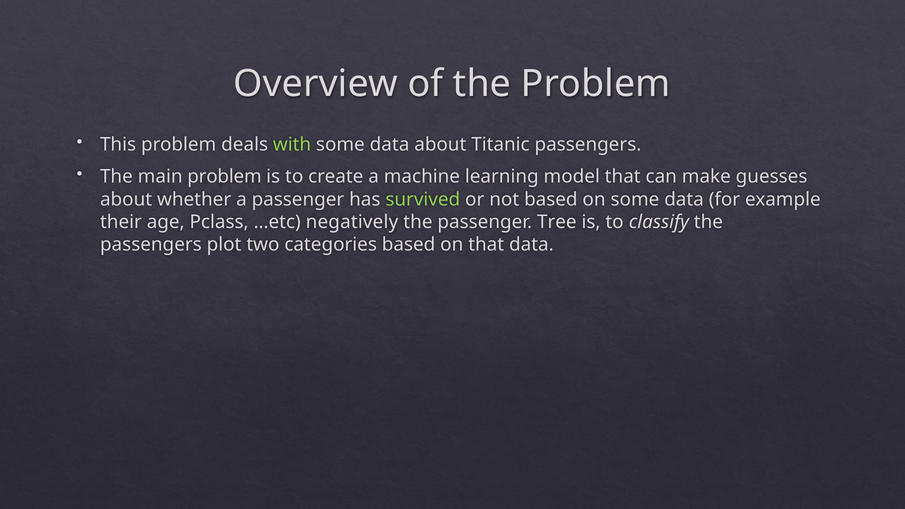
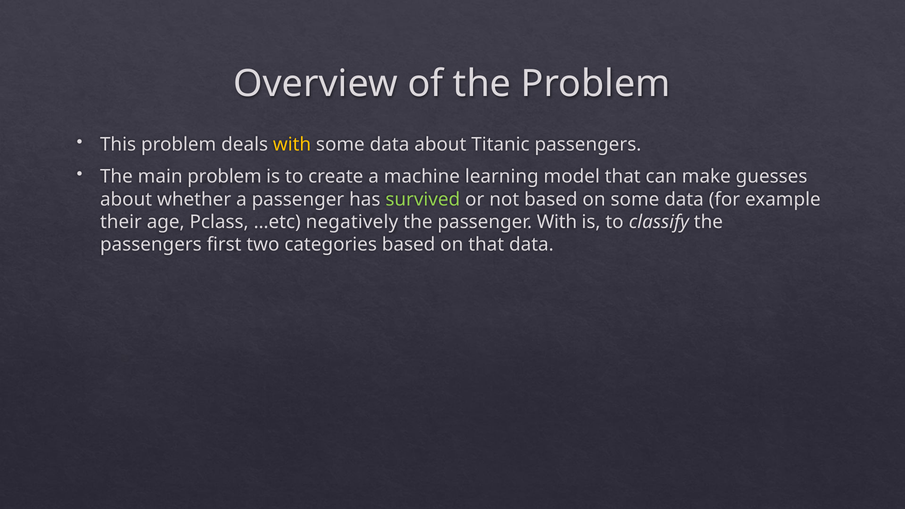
with colour: light green -> yellow (292, 145)
passenger Tree: Tree -> With (557, 222)
plot: plot -> first (224, 245)
